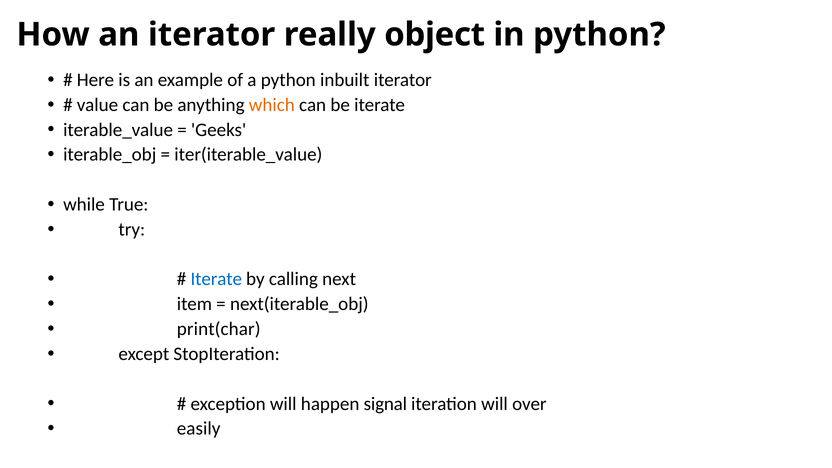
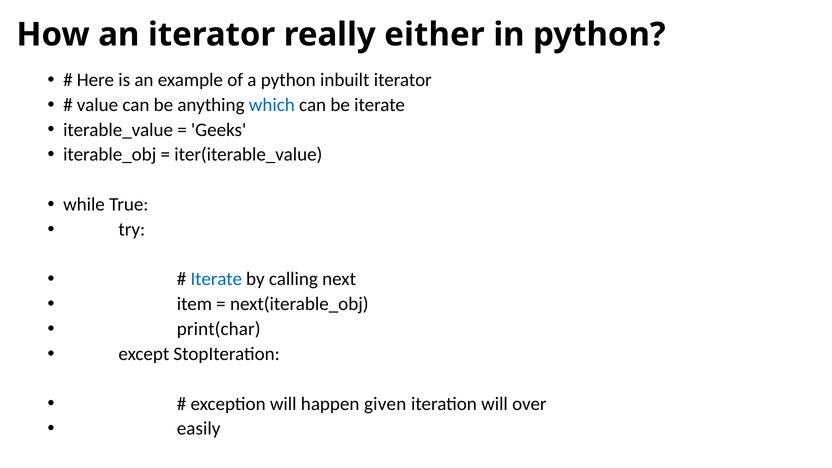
object: object -> either (434, 35)
which colour: orange -> blue (272, 105)
signal: signal -> given (385, 404)
